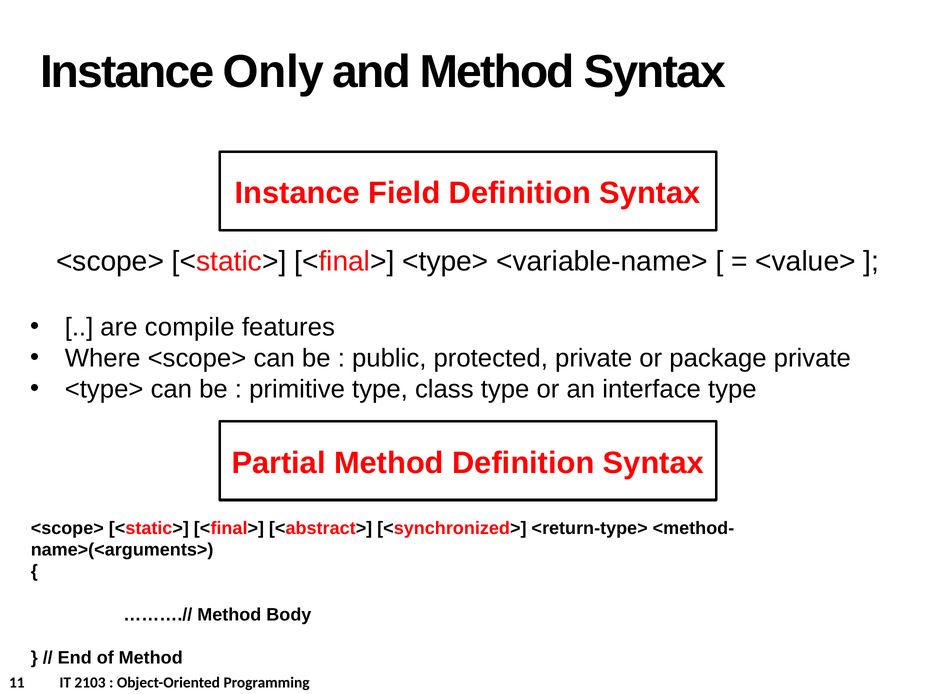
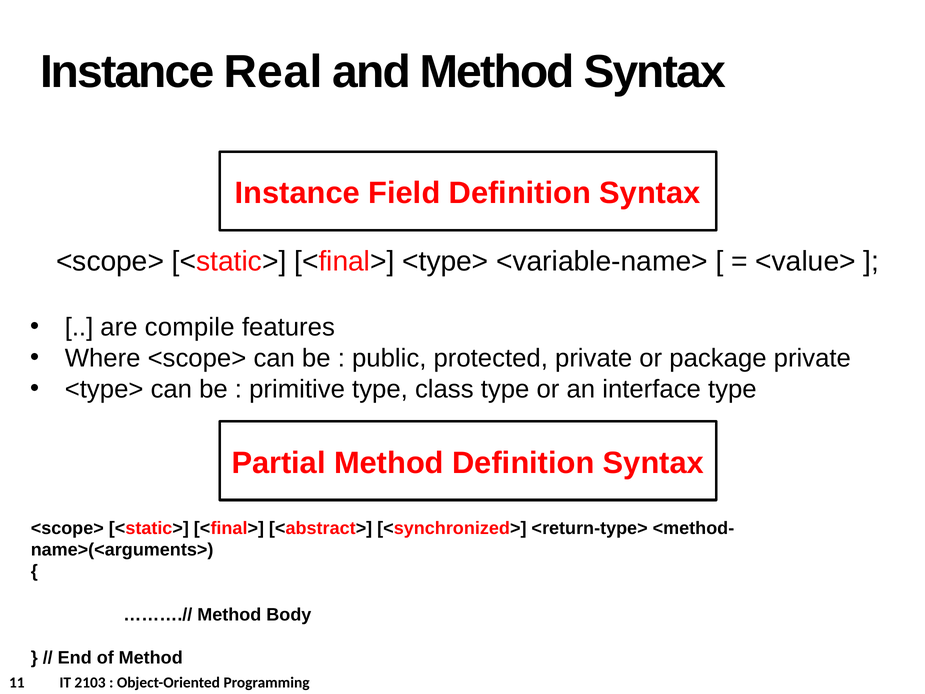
Only: Only -> Real (273, 72)
